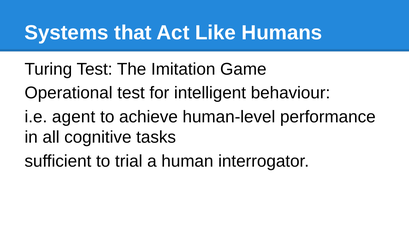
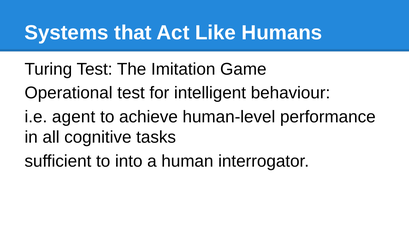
trial: trial -> into (129, 161)
